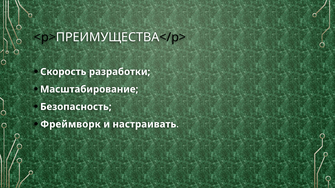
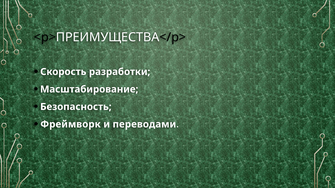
настраивать: настраивать -> переводами (144, 125)
